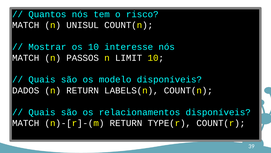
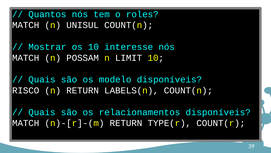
risco: risco -> roles (142, 14)
PASSOS: PASSOS -> POSSAM (83, 58)
DADOS: DADOS -> RISCO (26, 90)
